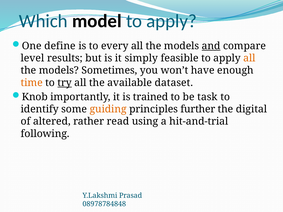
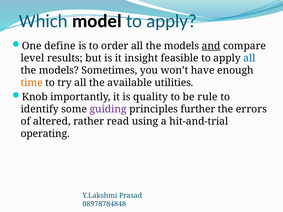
every: every -> order (115, 46)
simply: simply -> insight (141, 58)
all colour: orange -> blue (249, 58)
try underline: present -> none (65, 83)
dataset: dataset -> utilities (174, 83)
trained: trained -> quality (150, 97)
task: task -> rule (207, 97)
guiding colour: orange -> purple (108, 109)
digital: digital -> errors (251, 109)
following: following -> operating (45, 134)
